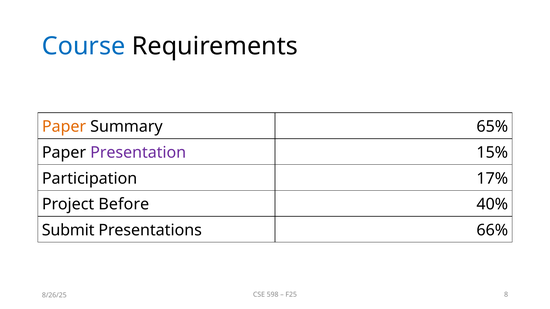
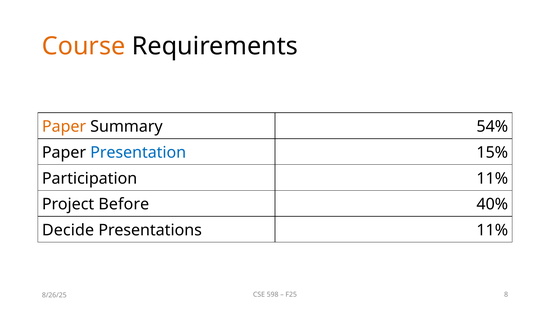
Course colour: blue -> orange (84, 46)
65%: 65% -> 54% (492, 127)
Presentation colour: purple -> blue (138, 153)
Participation 17%: 17% -> 11% (492, 179)
Submit: Submit -> Decide (68, 230)
Presentations 66%: 66% -> 11% (492, 230)
